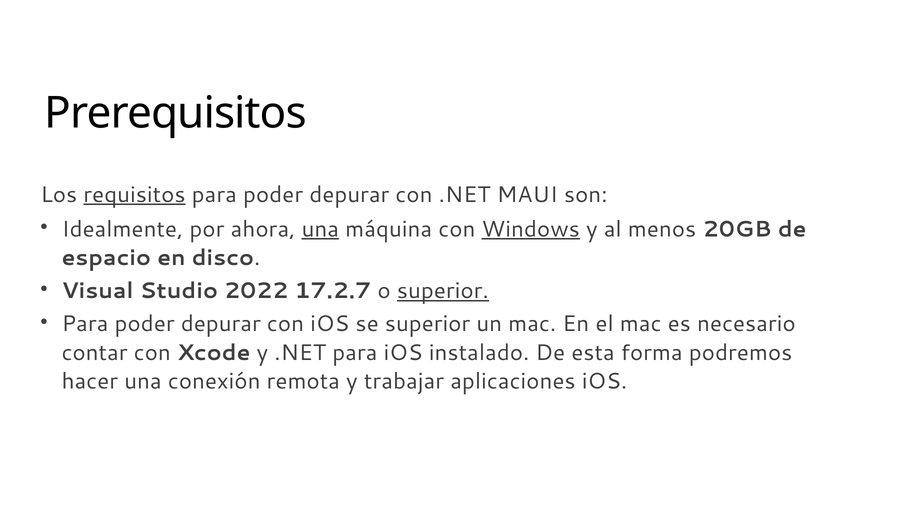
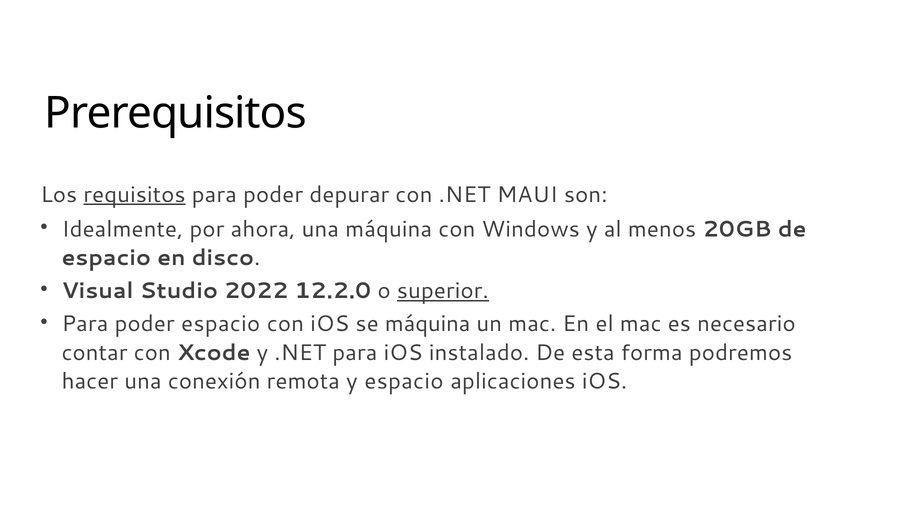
una underline: present -> none (320, 229)
Windows underline: present -> none (531, 229)
17.2.7: 17.2.7 -> 12.2.0 (333, 291)
depurar: depurar -> espacio (221, 324)
se superior: superior -> máquina (428, 324)
y trabajar: trabajar -> espacio (404, 381)
